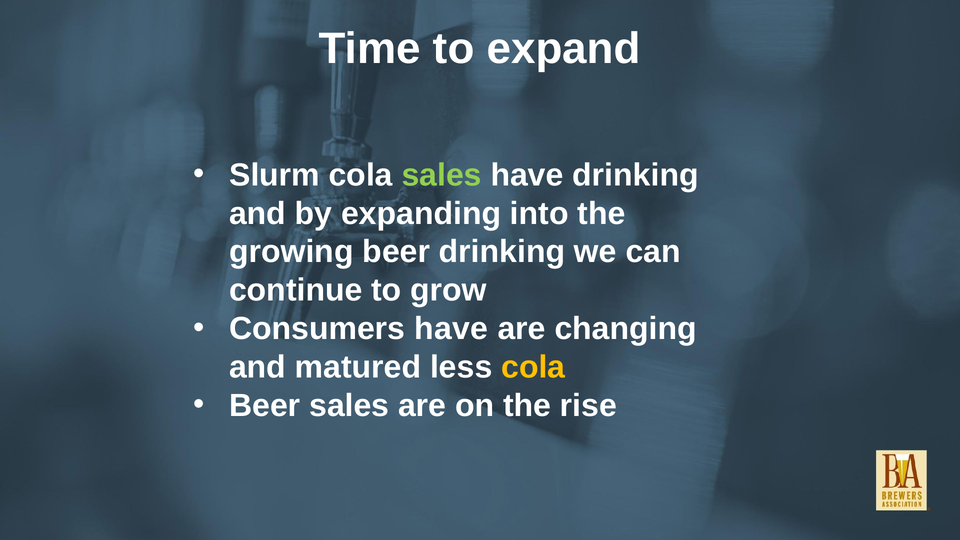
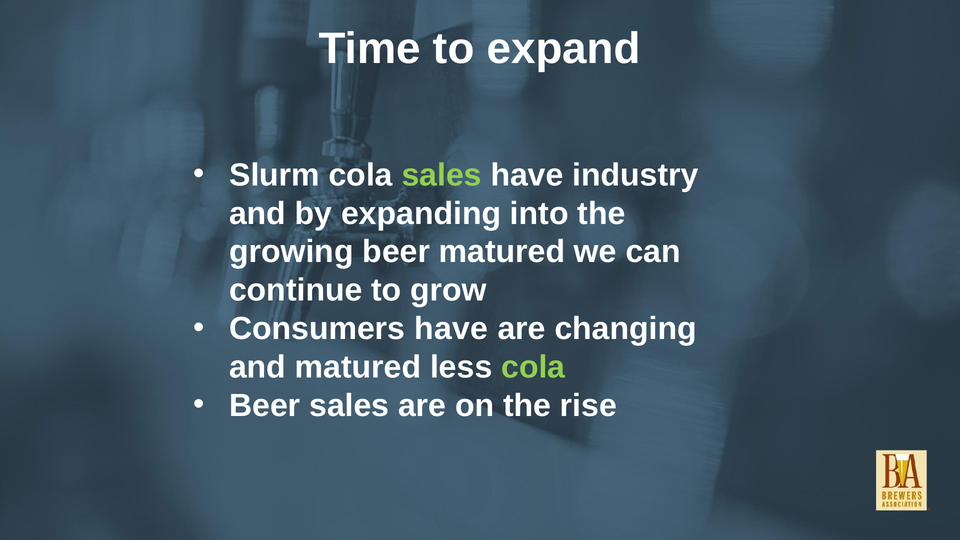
have drinking: drinking -> industry (636, 175)
beer drinking: drinking -> matured (502, 252)
cola colour: yellow -> light green (533, 367)
